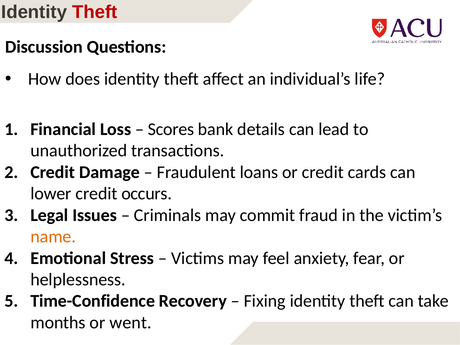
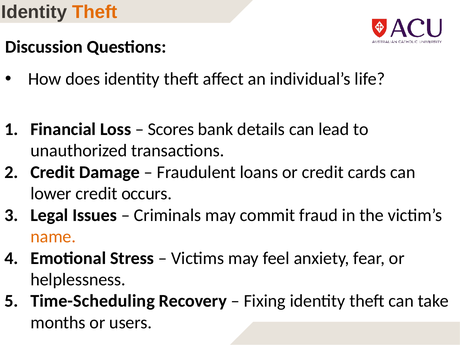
Theft colour: red -> orange (95, 12)
Time-Confidence: Time-Confidence -> Time-Scheduling (93, 301)
went: went -> users (131, 323)
